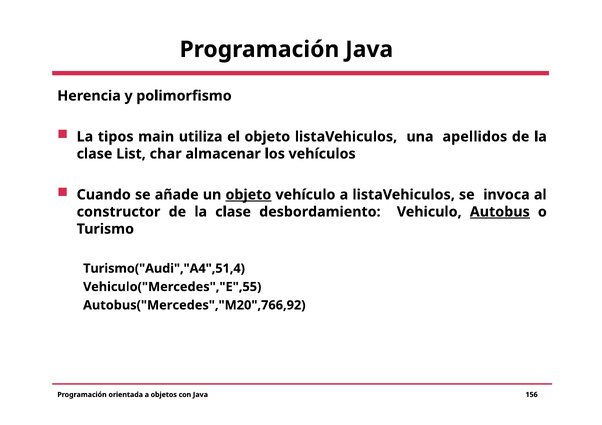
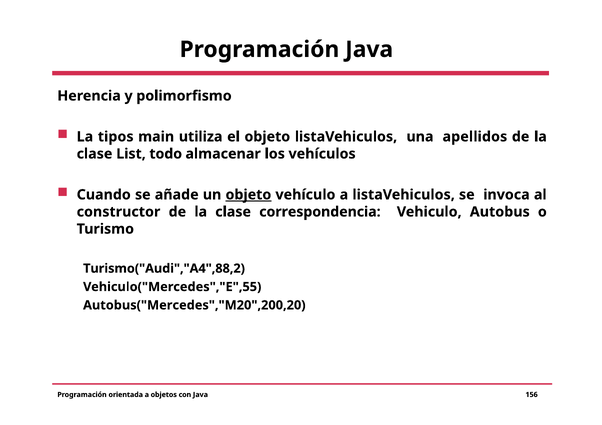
char: char -> todo (166, 154)
desbordamiento: desbordamiento -> correspondencia (320, 212)
Autobus underline: present -> none (500, 212)
Turismo("Audi","A4",51,4: Turismo("Audi","A4",51,4 -> Turismo("Audi","A4",88,2 (164, 269)
Autobus("Mercedes","M20",766,92: Autobus("Mercedes","M20",766,92 -> Autobus("Mercedes","M20",200,20 (194, 305)
